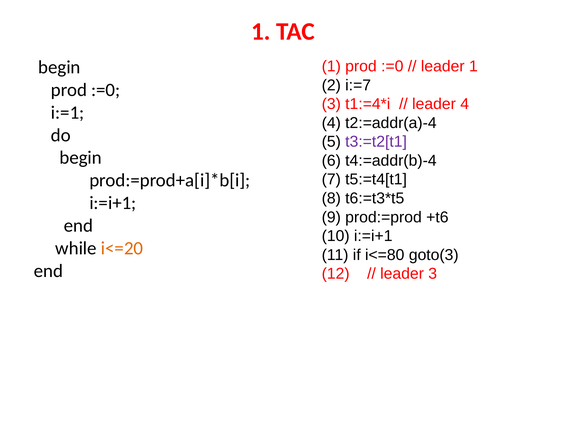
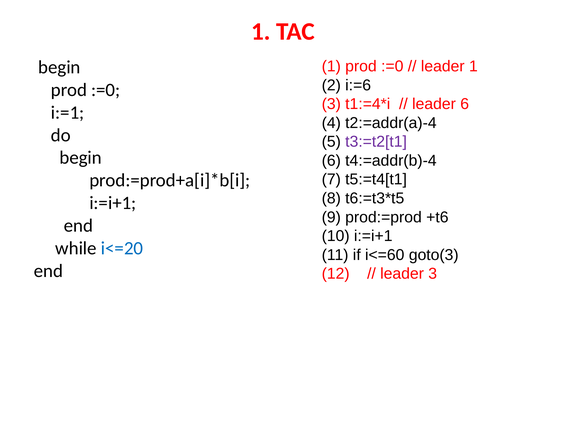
i:=7: i:=7 -> i:=6 (358, 85)
leader 4: 4 -> 6 (465, 104)
i<=20 colour: orange -> blue (122, 248)
i<=80: i<=80 -> i<=60 (385, 255)
